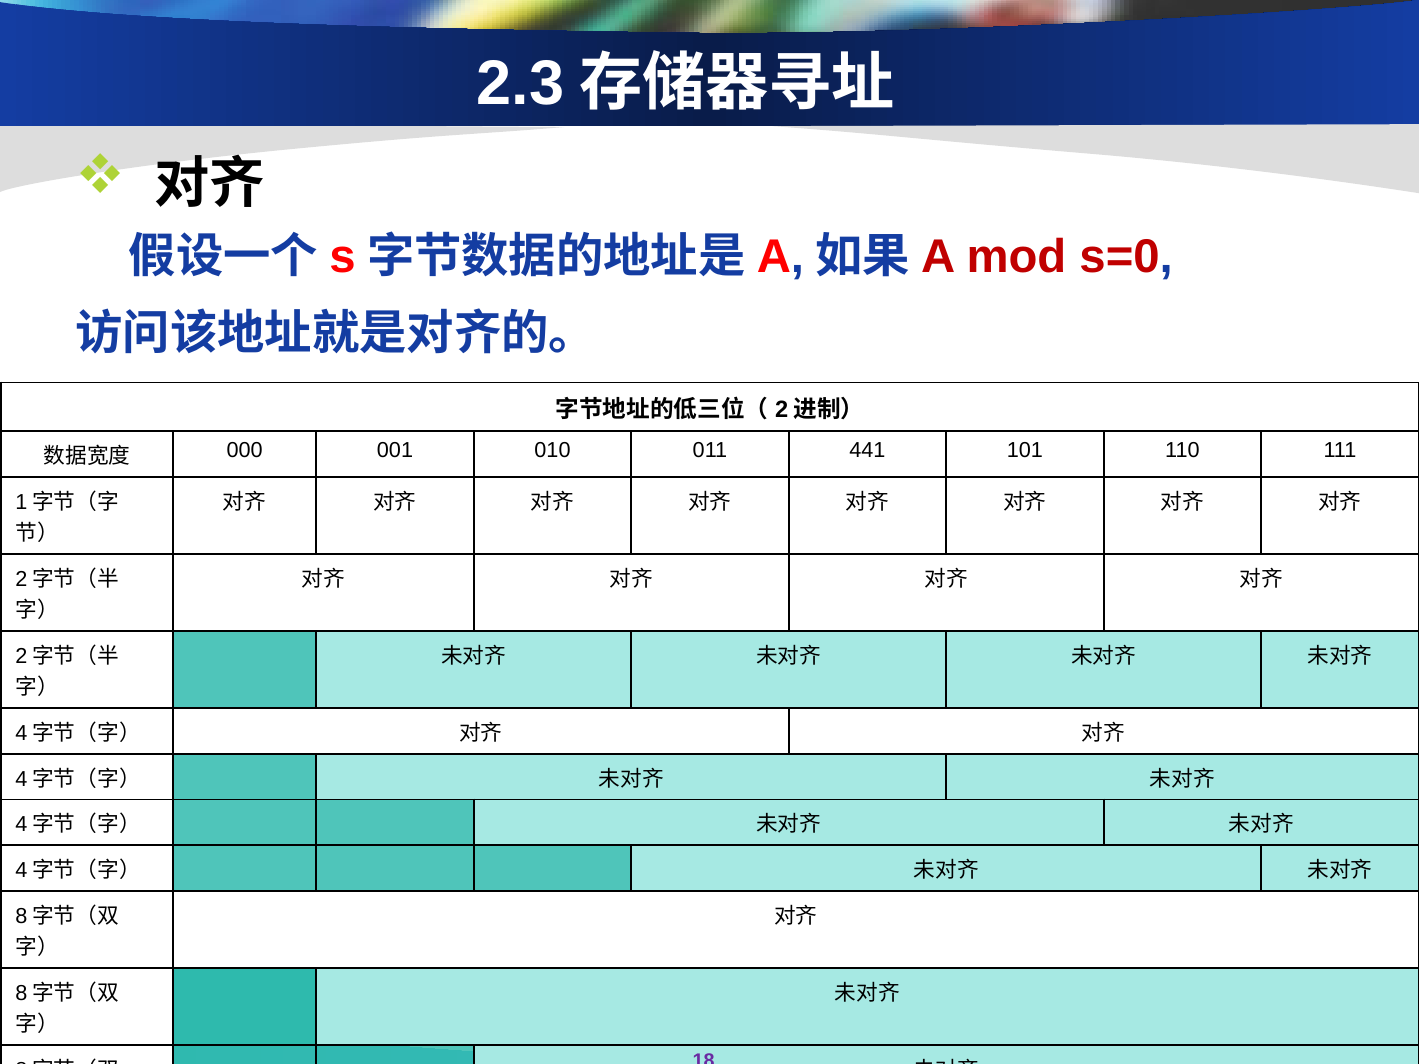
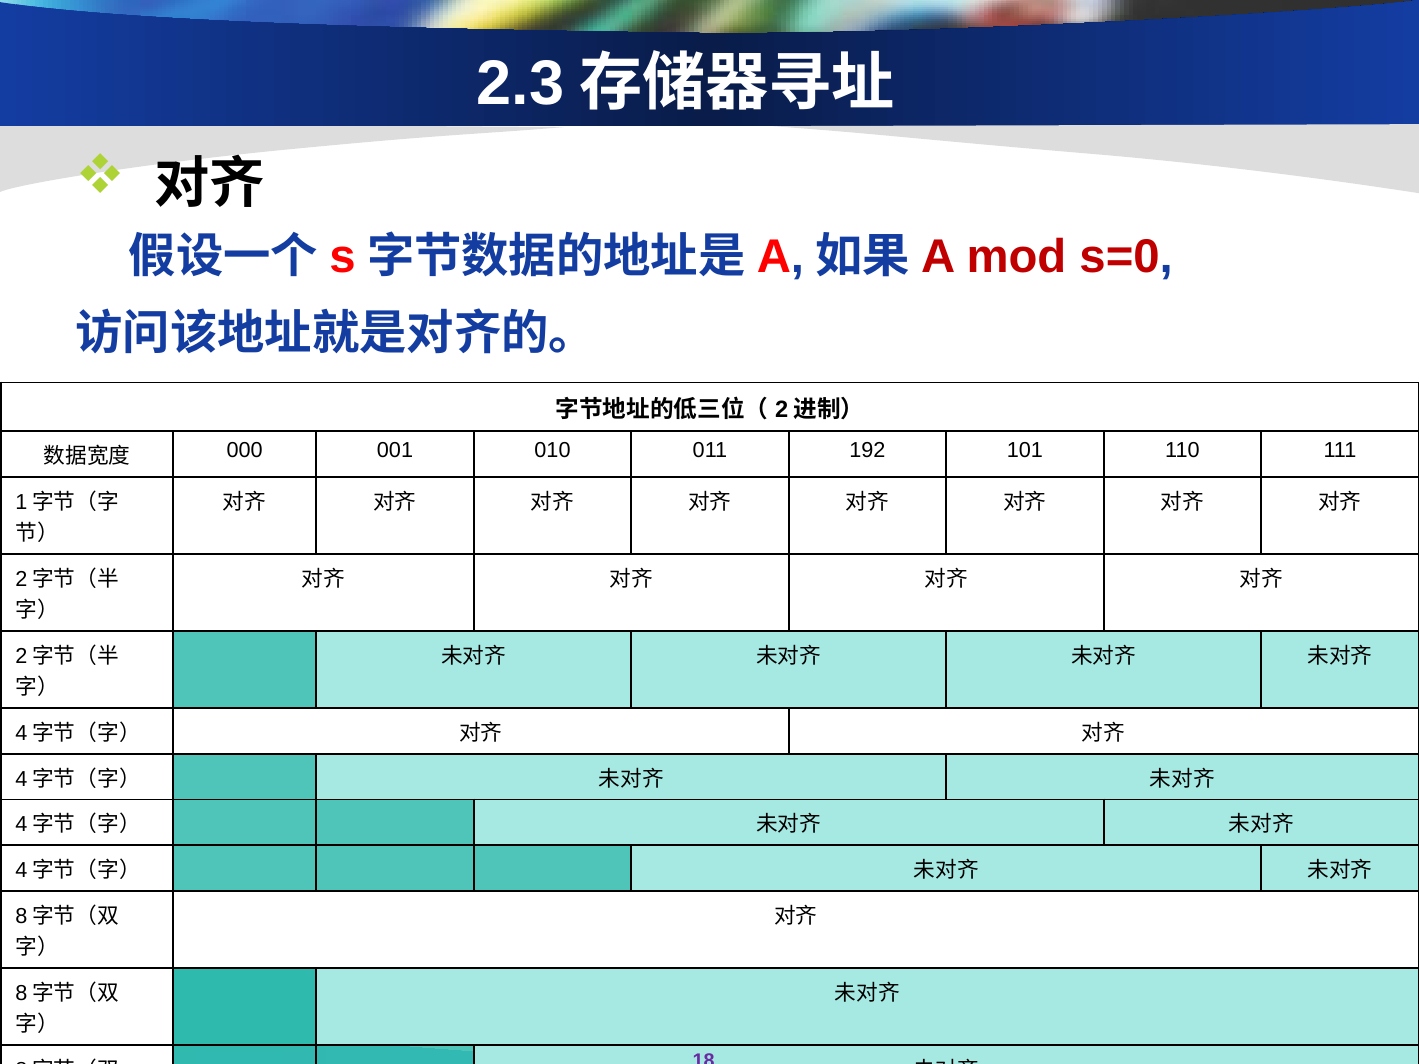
441: 441 -> 192 (867, 451)
